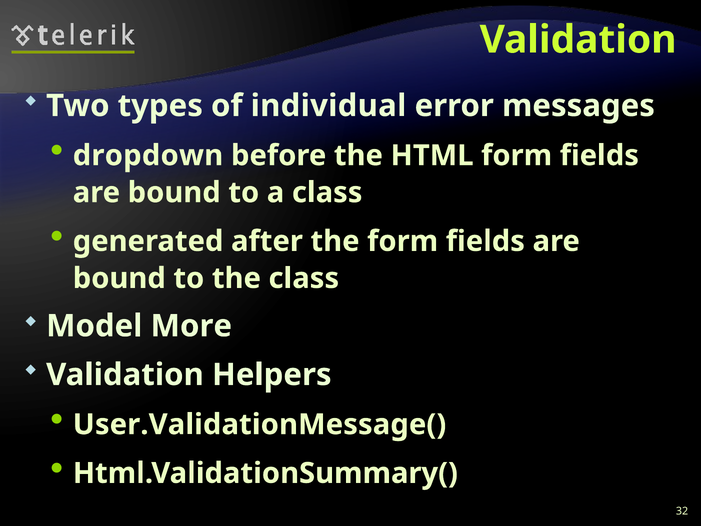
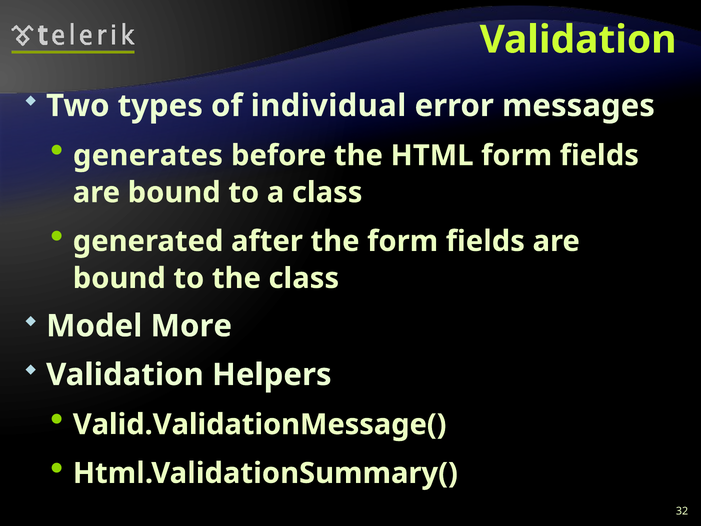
dropdown: dropdown -> generates (148, 155)
User.ValidationMessage(: User.ValidationMessage( -> Valid.ValidationMessage( (260, 424)
